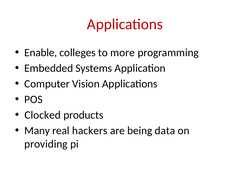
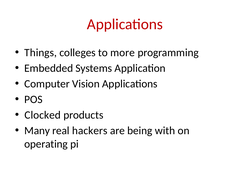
Enable: Enable -> Things (41, 52)
data: data -> with (165, 130)
providing: providing -> operating (46, 144)
